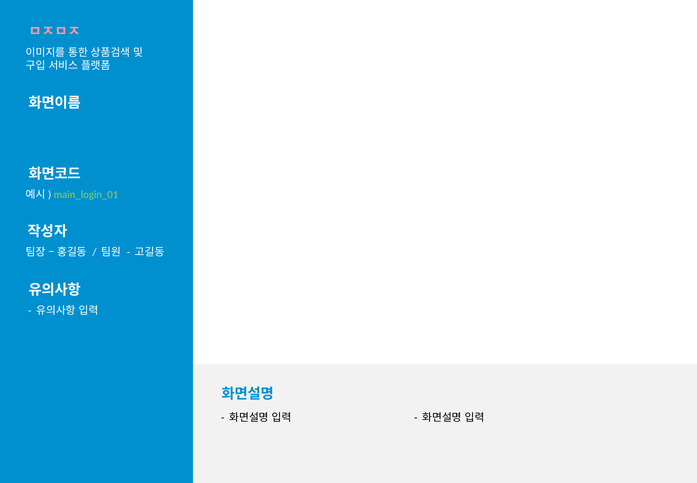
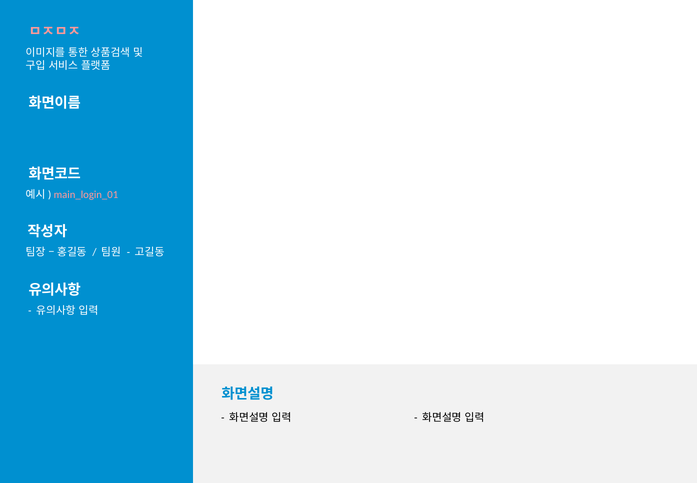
main_login_01 colour: light green -> pink (86, 195)
